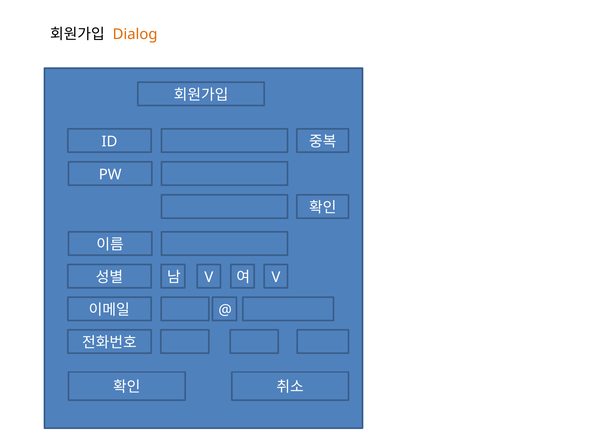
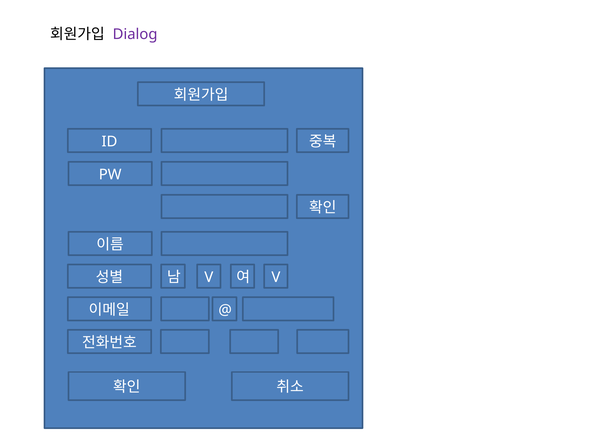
Dialog colour: orange -> purple (135, 34)
